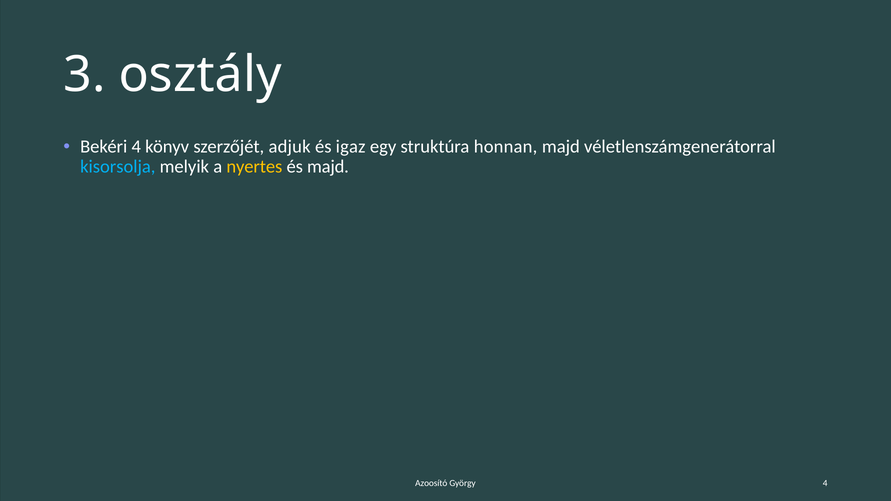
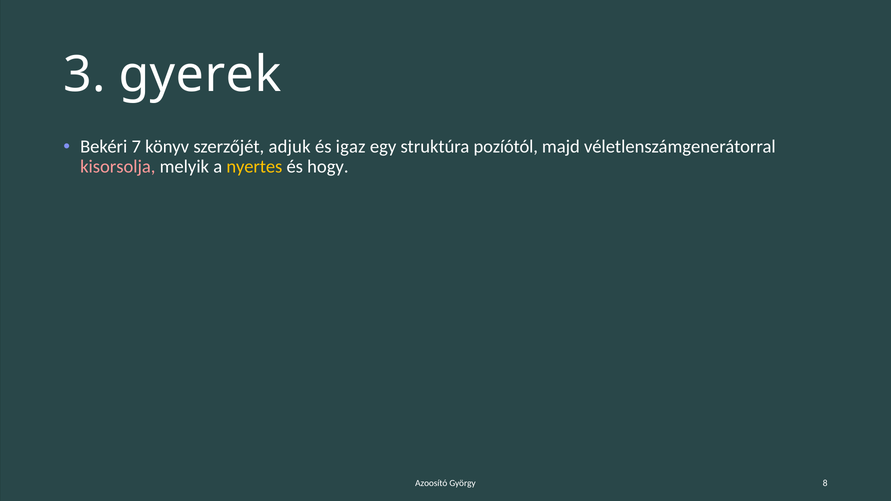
osztály: osztály -> gyerek (200, 75)
Bekéri 4: 4 -> 7 (136, 147)
honnan: honnan -> pozíótól (506, 147)
kisorsolja colour: light blue -> pink (118, 167)
és majd: majd -> hogy (328, 167)
György 4: 4 -> 8 (825, 483)
